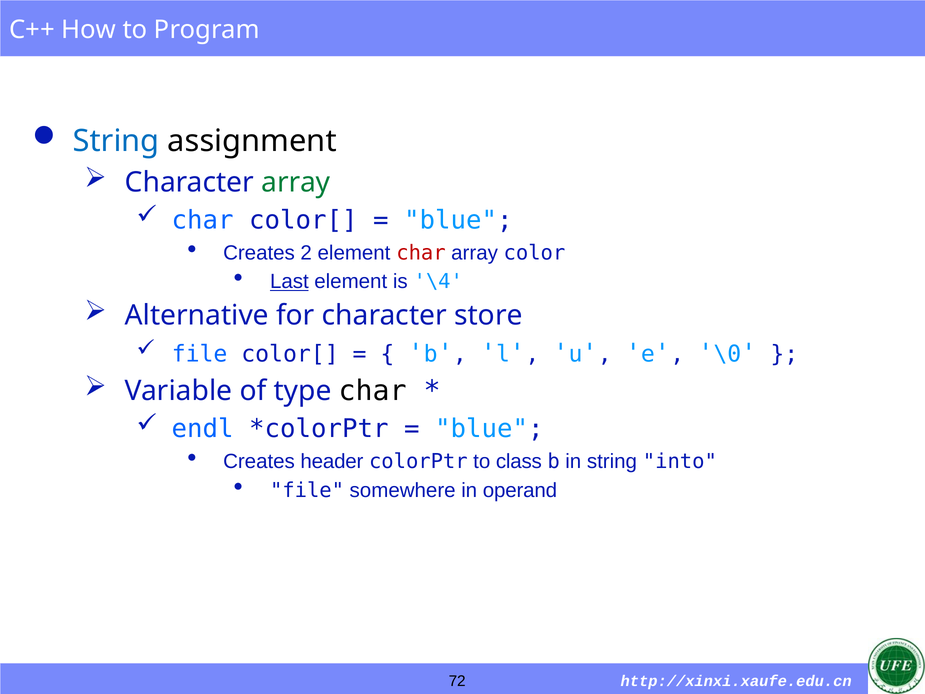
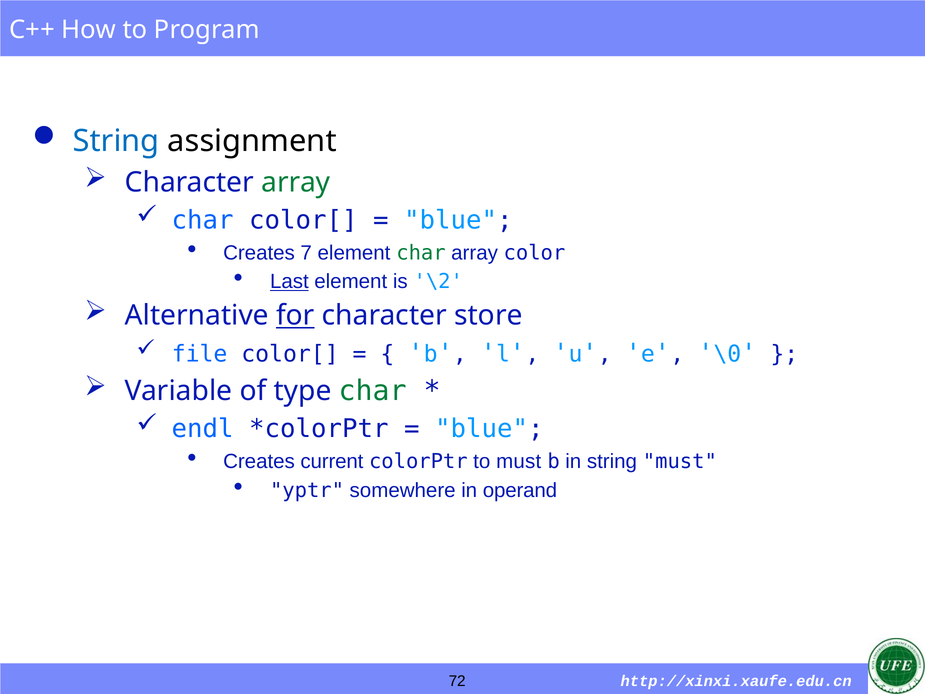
2: 2 -> 7 (306, 253)
char colour: red -> green (421, 253)
\4: \4 -> \2 (438, 281)
for underline: none -> present (295, 315)
char colour: black -> green (373, 391)
header: header -> current (332, 461)
to class: class -> must (519, 461)
string into: into -> must (680, 461)
file: file -> yptr (307, 490)
